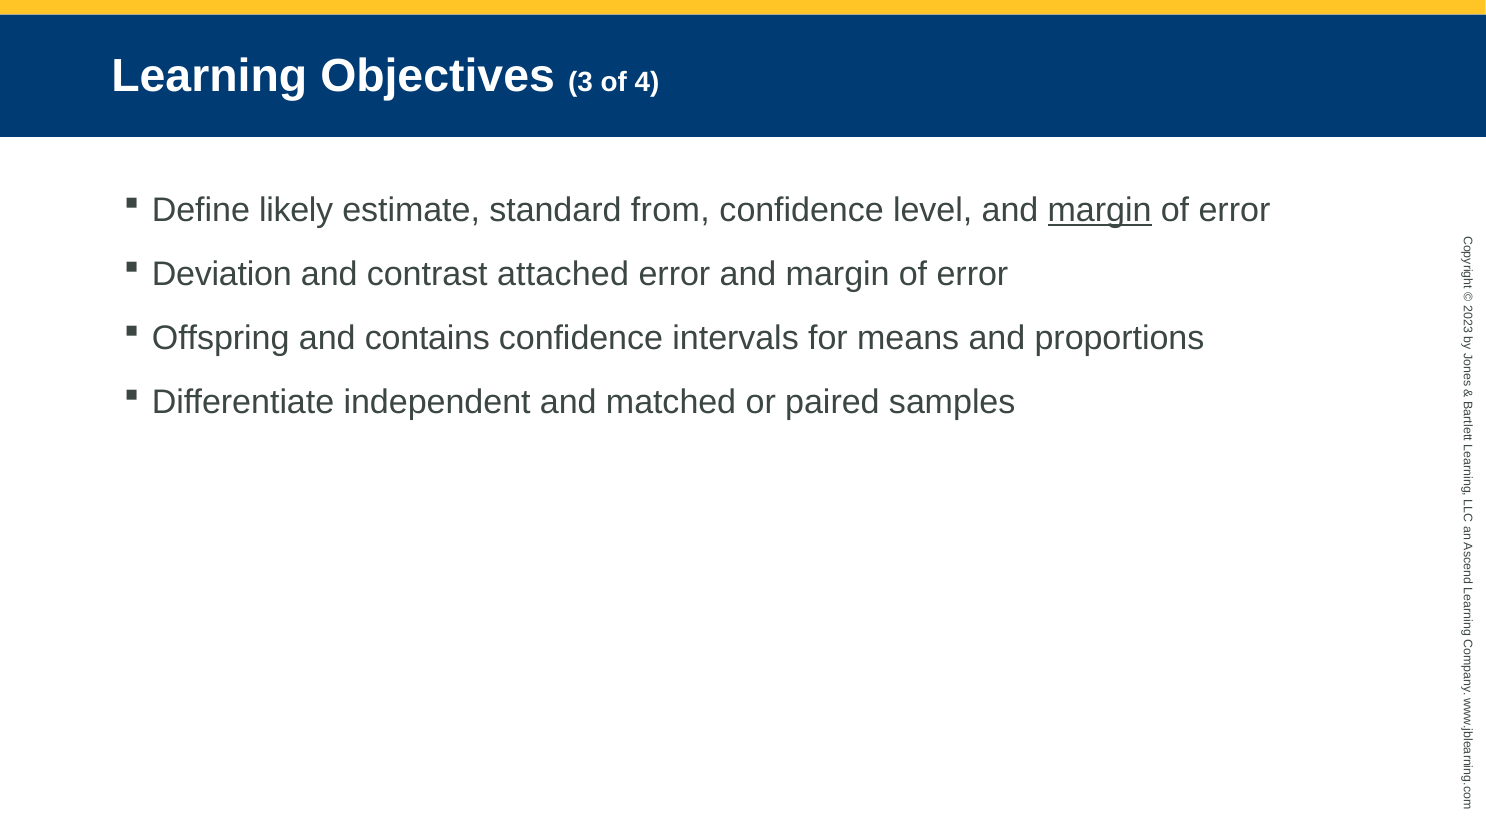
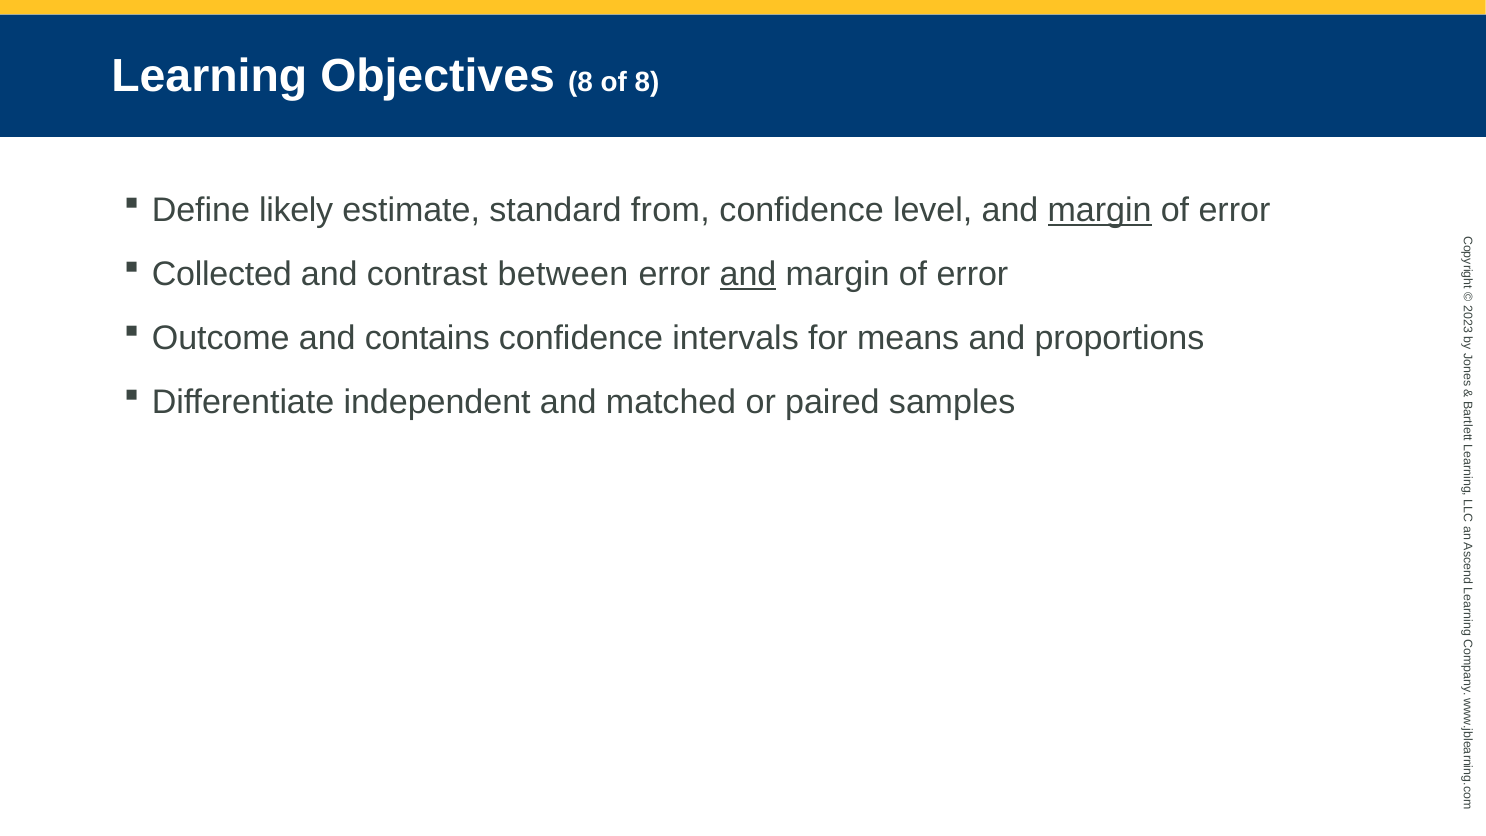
Objectives 3: 3 -> 8 (581, 82)
of 4: 4 -> 8 (647, 82)
Deviation: Deviation -> Collected (222, 274)
attached: attached -> between (563, 274)
and underline: none -> present (748, 274)
Offspring: Offspring -> Outcome (221, 338)
